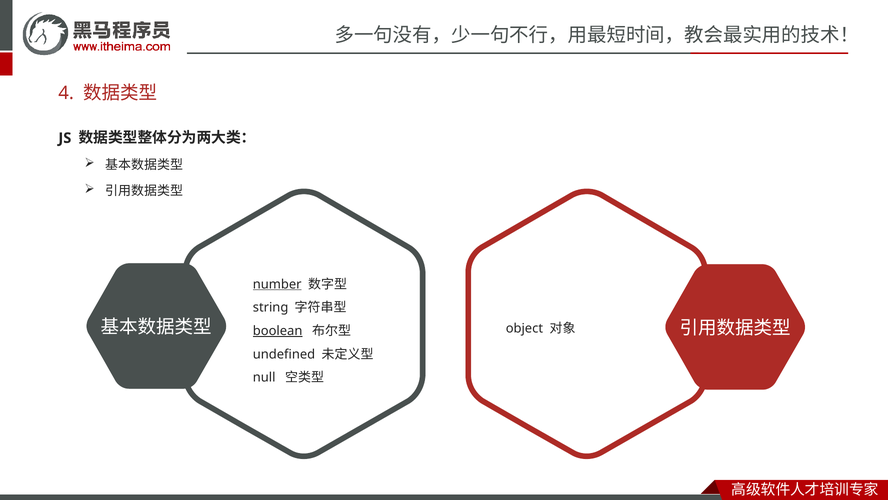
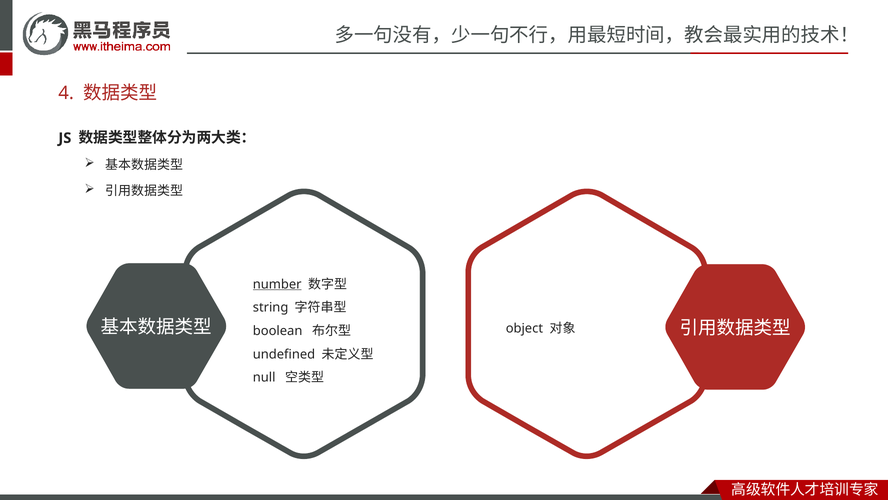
boolean underline: present -> none (278, 331)
